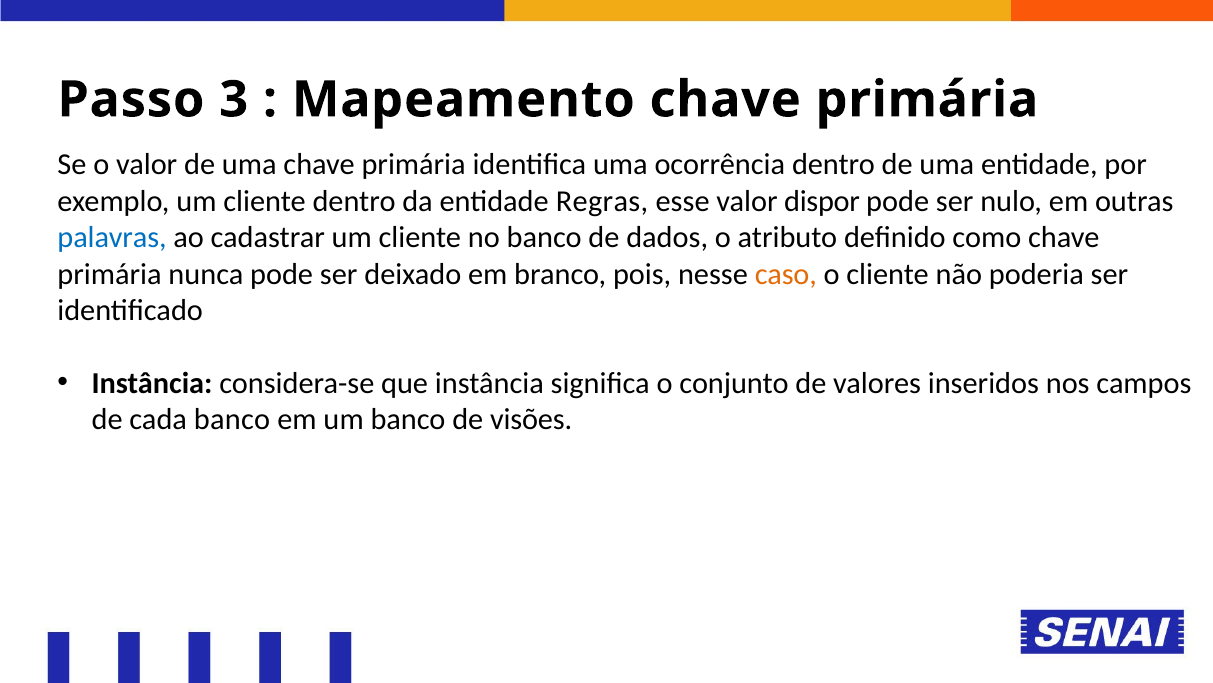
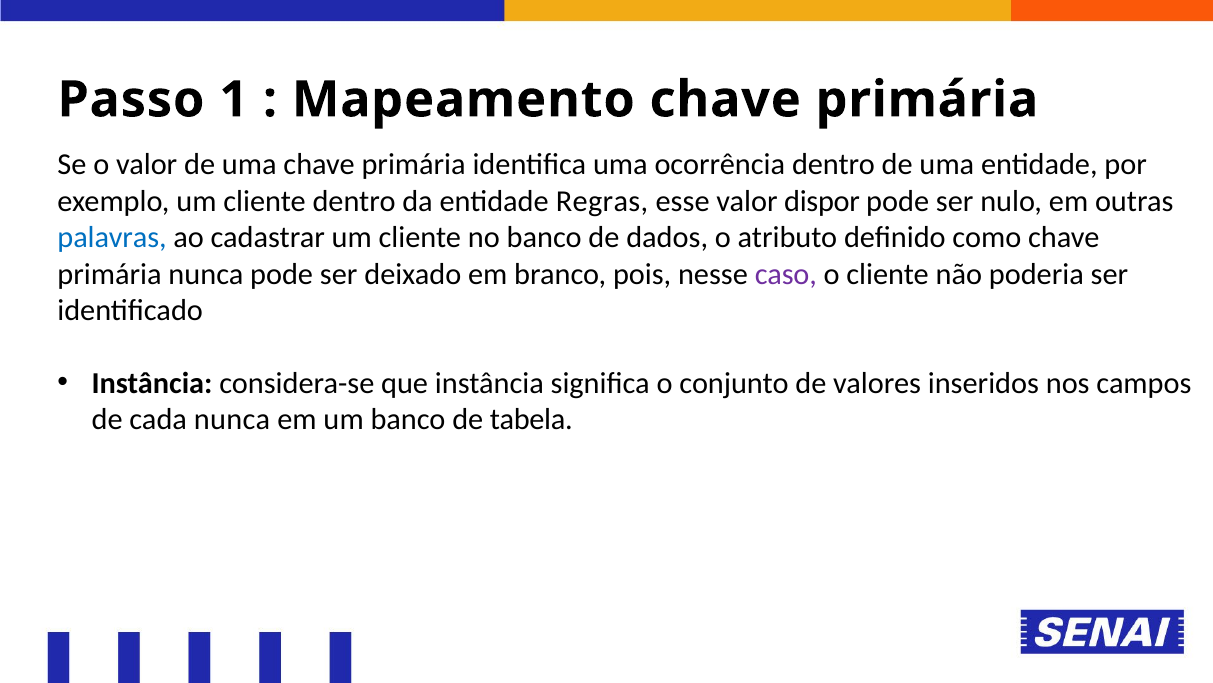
3: 3 -> 1 (234, 100)
caso colour: orange -> purple (786, 274)
cada banco: banco -> nunca (232, 419)
visões: visões -> tabela (531, 419)
